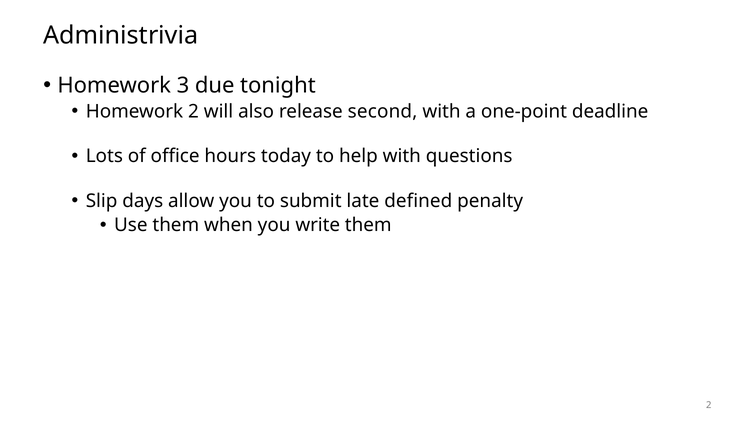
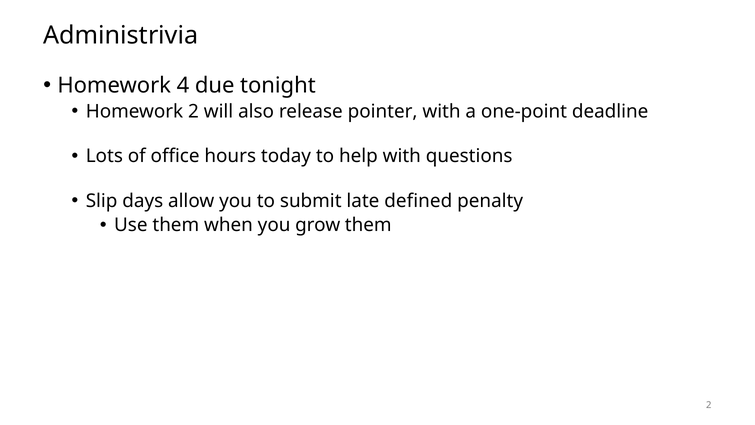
3: 3 -> 4 (183, 85)
second: second -> pointer (383, 111)
write: write -> grow (318, 225)
